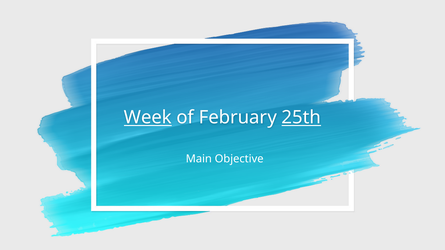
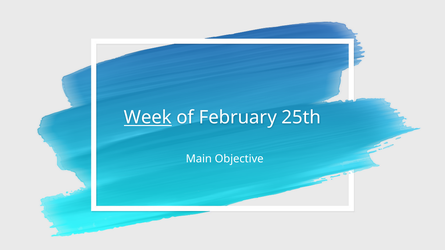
25th underline: present -> none (301, 118)
